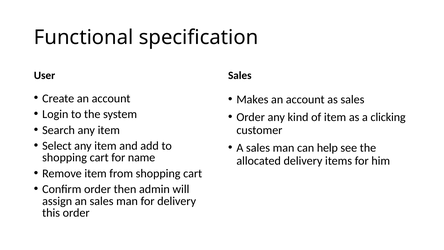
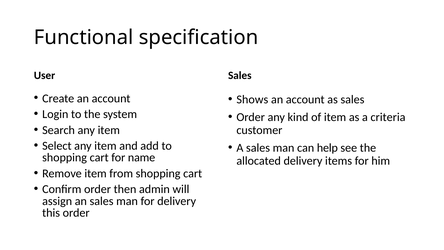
Makes: Makes -> Shows (252, 99)
clicking: clicking -> criteria (388, 117)
